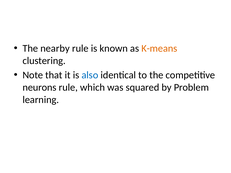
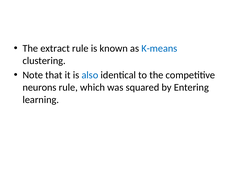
nearby: nearby -> extract (55, 48)
K-means colour: orange -> blue (159, 48)
Problem: Problem -> Entering (191, 87)
